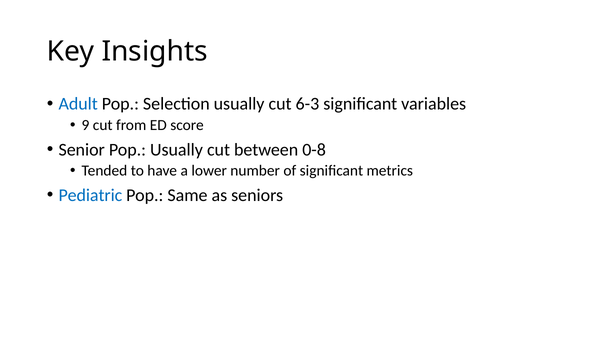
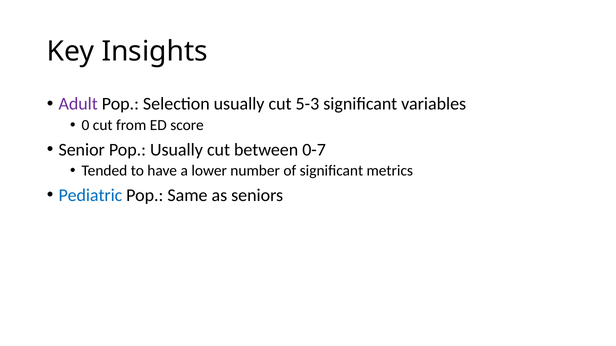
Adult colour: blue -> purple (78, 104)
6-3: 6-3 -> 5-3 (307, 104)
9: 9 -> 0 (86, 125)
0-8: 0-8 -> 0-7 (314, 150)
